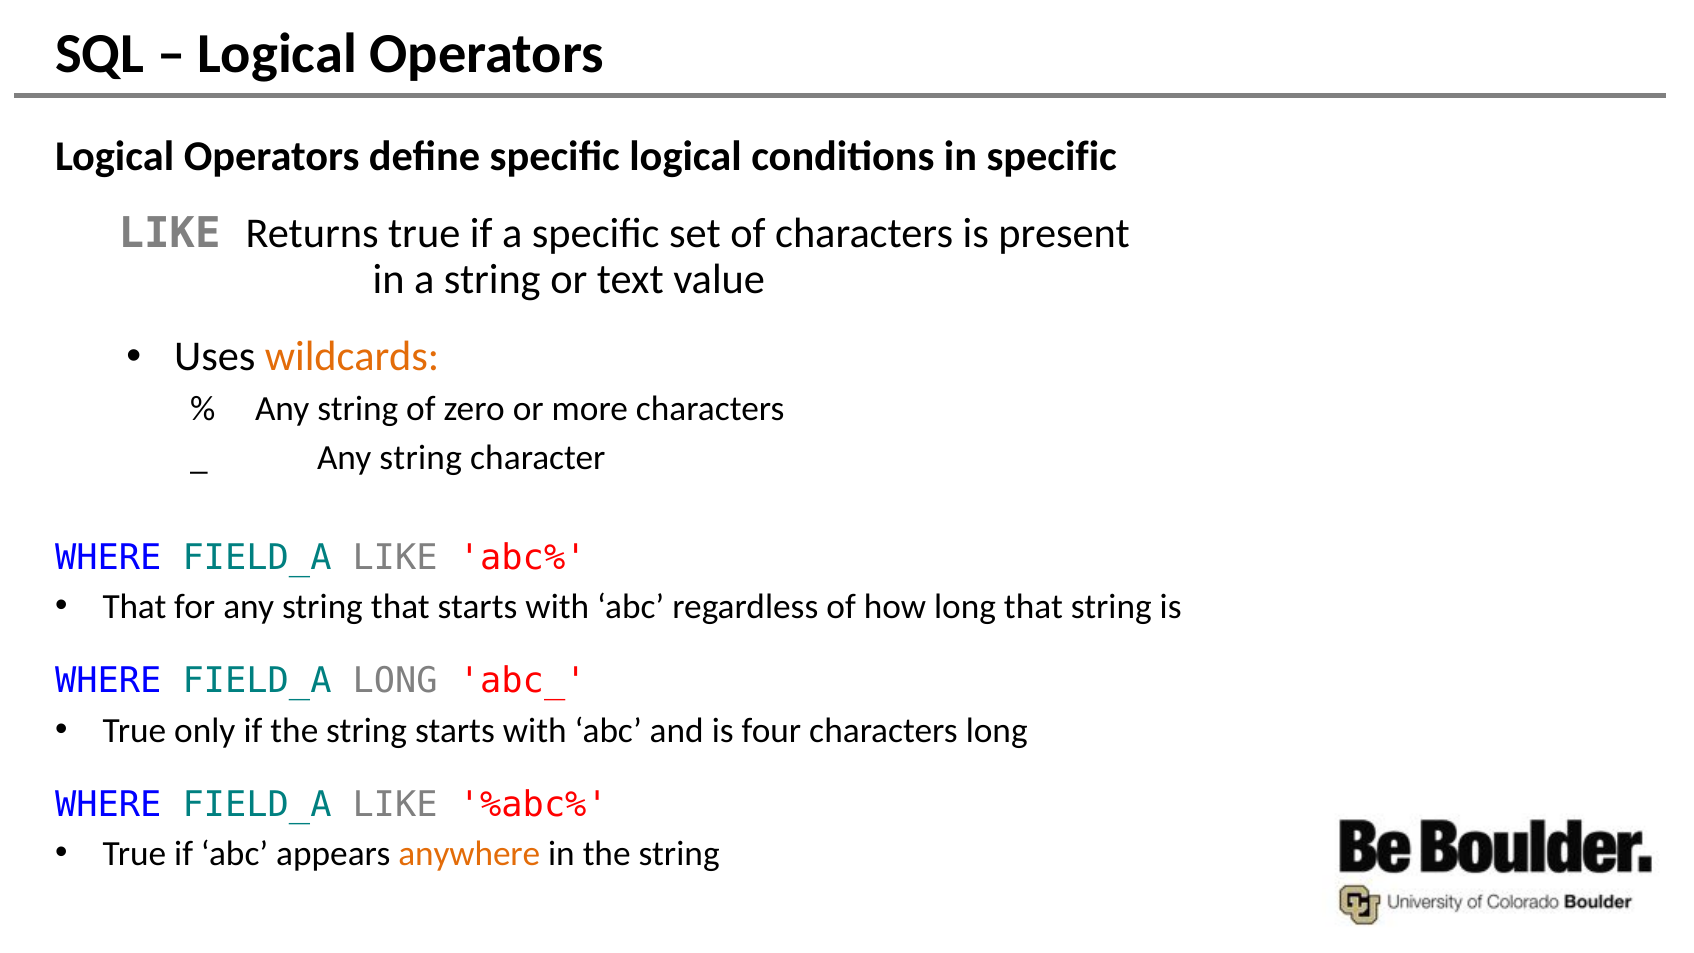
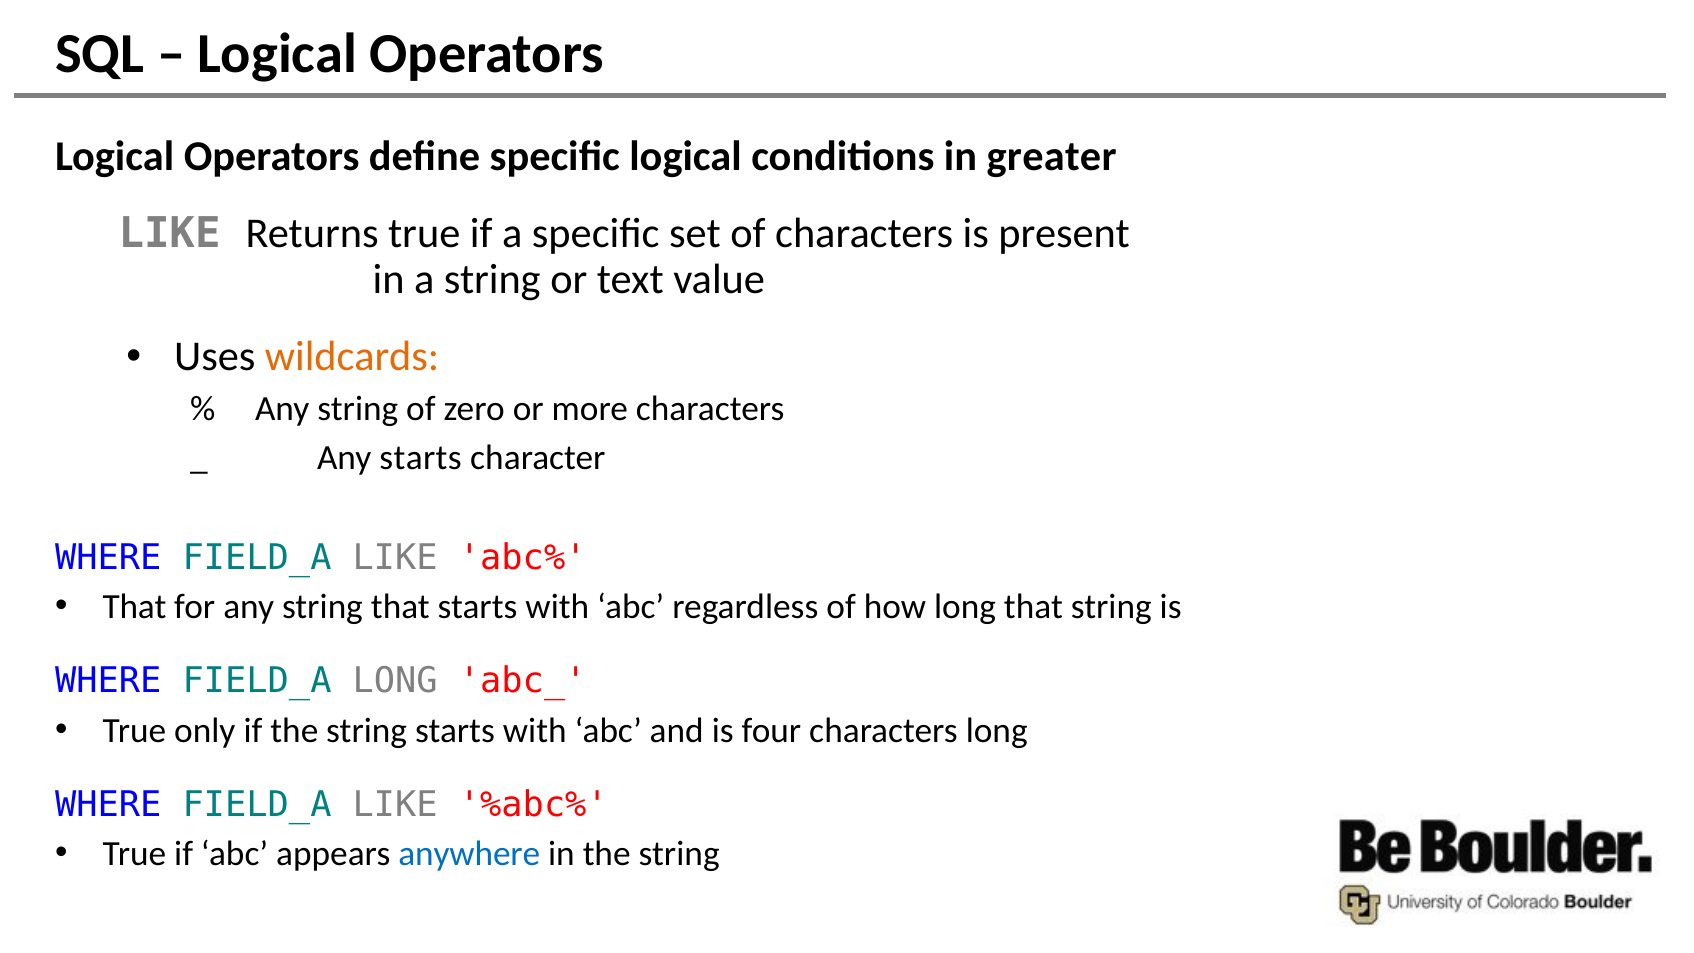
in specific: specific -> greater (1052, 156)
string: string -> starts (421, 458)
anywhere colour: orange -> blue (469, 854)
